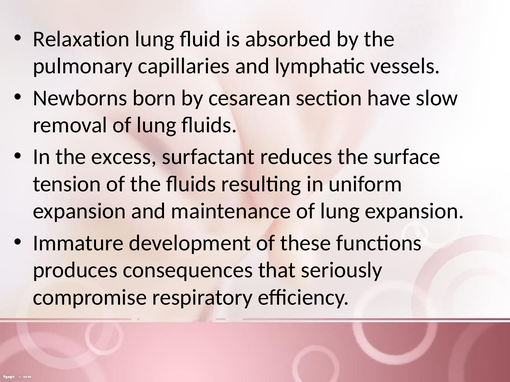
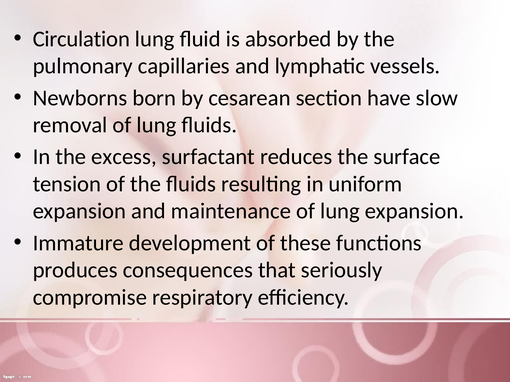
Relaxation: Relaxation -> Circulation (81, 39)
